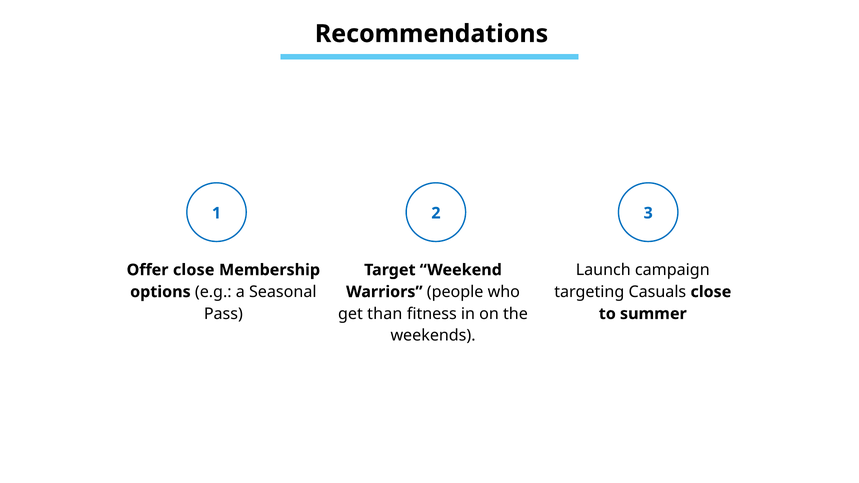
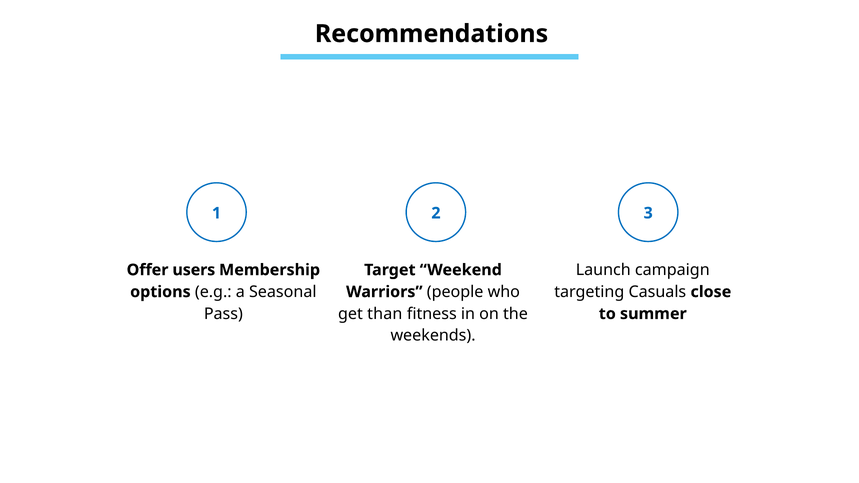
Offer close: close -> users (194, 270)
